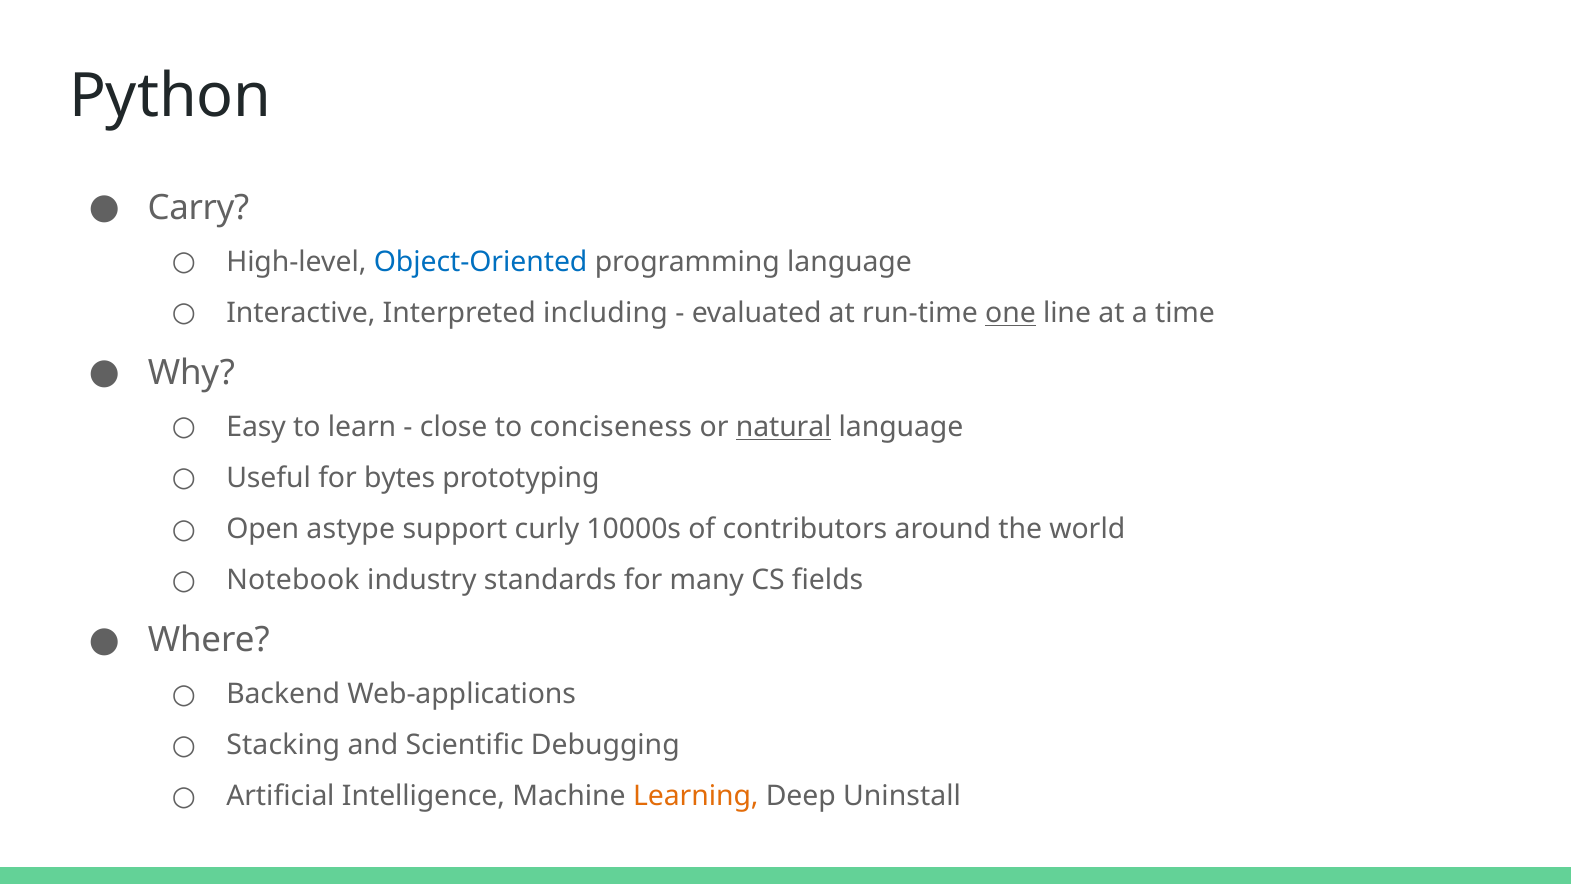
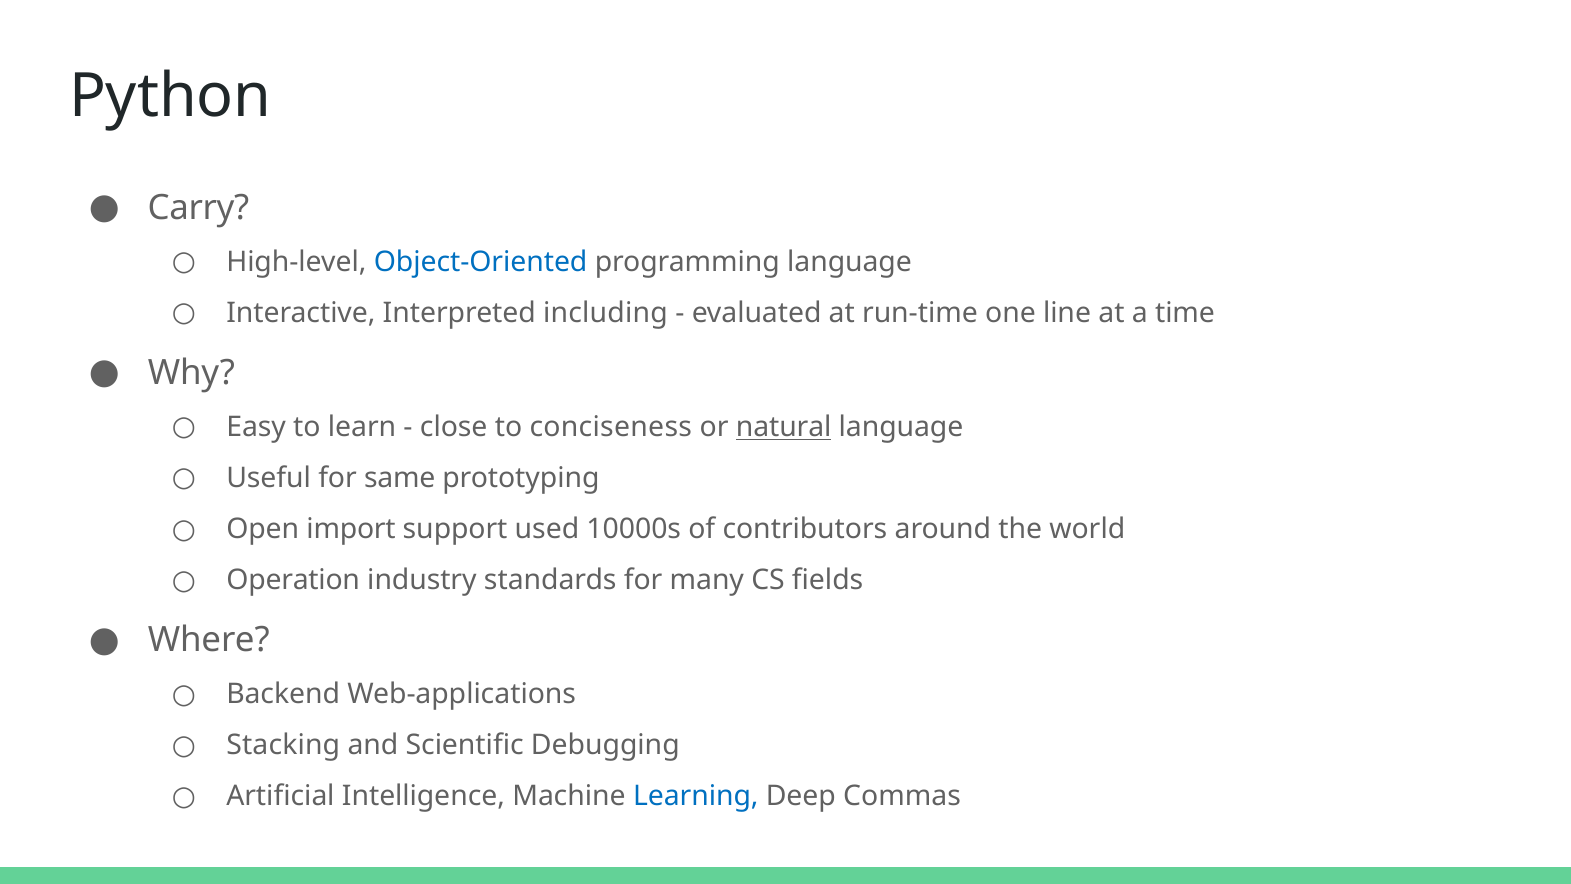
one underline: present -> none (1010, 313)
bytes: bytes -> same (400, 478)
astype: astype -> import (351, 529)
curly: curly -> used (547, 529)
Notebook: Notebook -> Operation (293, 580)
Learning colour: orange -> blue (696, 796)
Uninstall: Uninstall -> Commas (902, 796)
